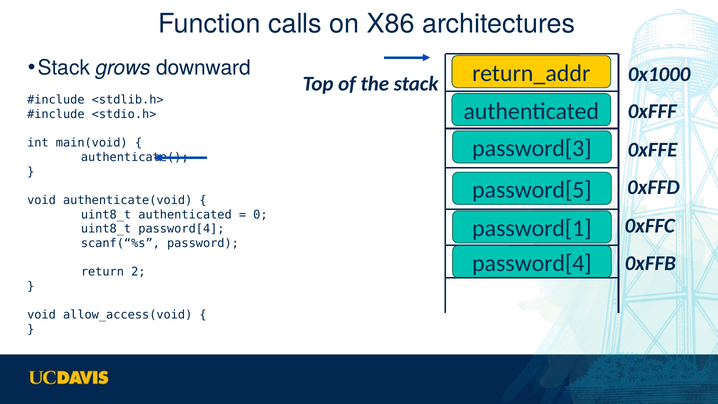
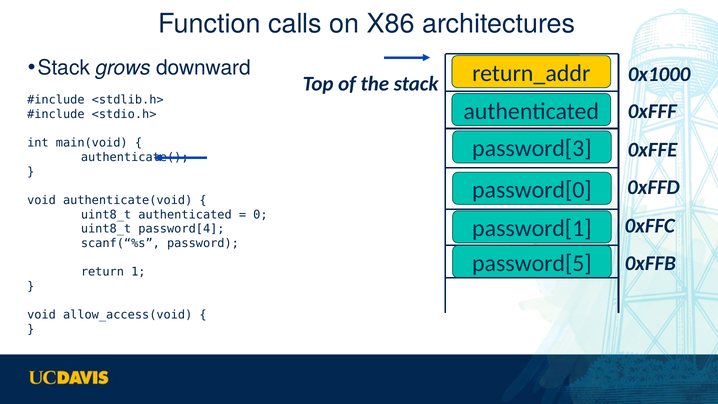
password[5: password[5 -> password[0 (532, 190)
password[4: password[4 -> password[5 (532, 263)
2: 2 -> 1 (138, 272)
